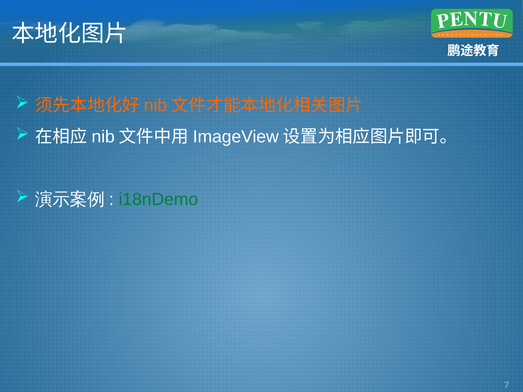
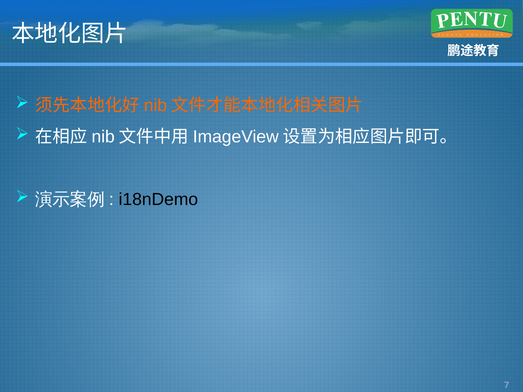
i18nDemo colour: green -> black (158, 200)
